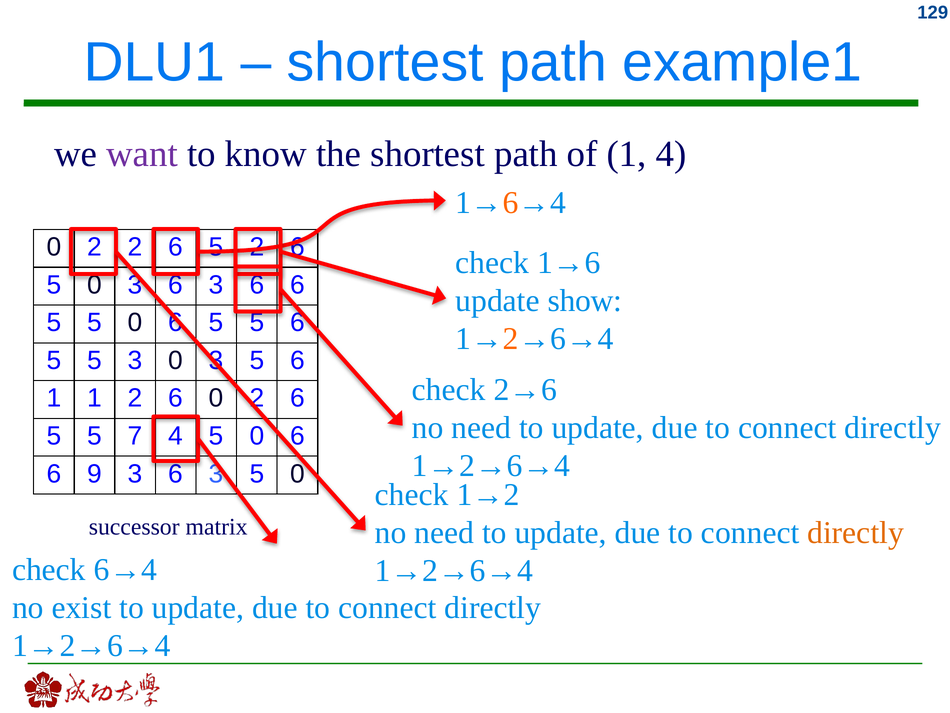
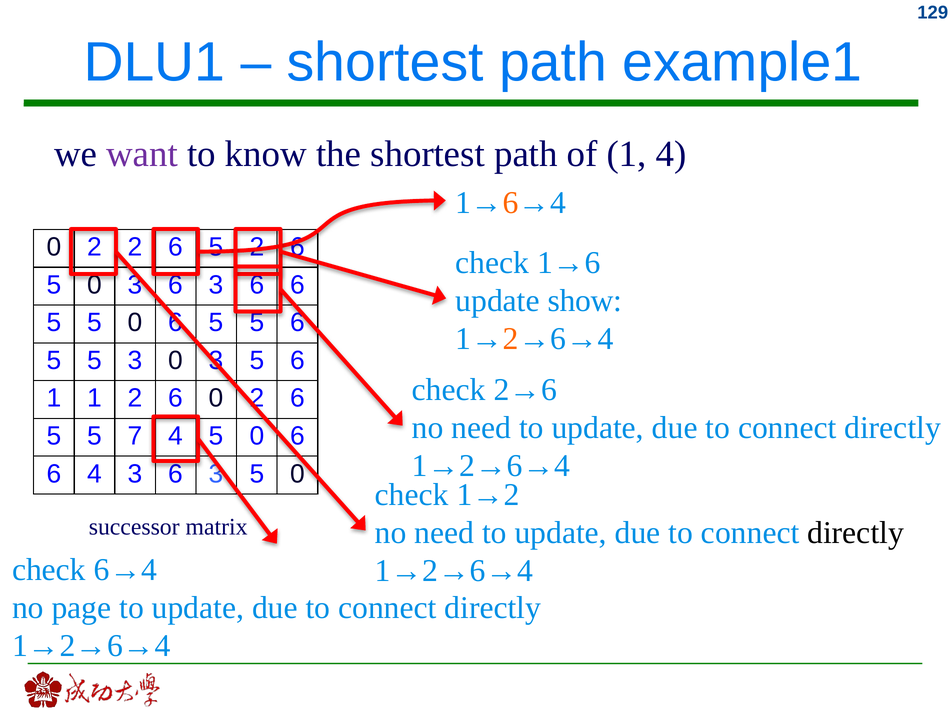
6 9: 9 -> 4 (95, 473)
directly colour: orange -> black (856, 532)
exist: exist -> page (81, 607)
